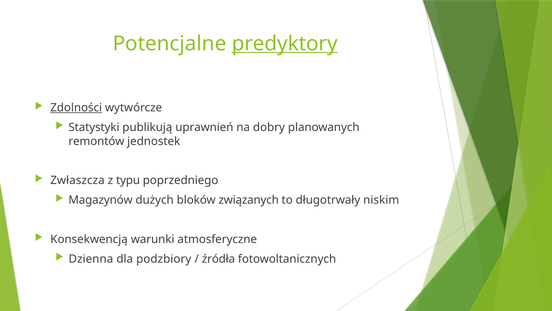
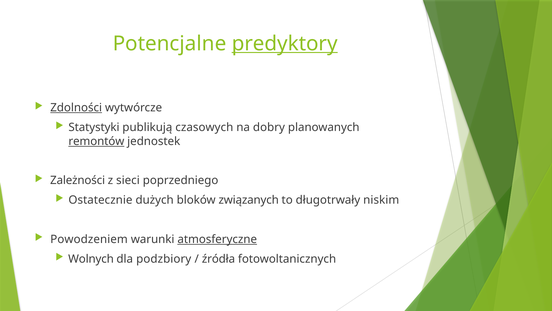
uprawnień: uprawnień -> czasowych (204, 127)
remontów underline: none -> present (96, 141)
Zwłaszcza: Zwłaszcza -> Zależności (78, 180)
typu: typu -> sieci (128, 180)
Magazynów: Magazynów -> Ostatecznie (100, 200)
Konsekwencją: Konsekwencją -> Powodzeniem (89, 239)
atmosferyczne underline: none -> present (217, 239)
Dzienna: Dzienna -> Wolnych (91, 258)
